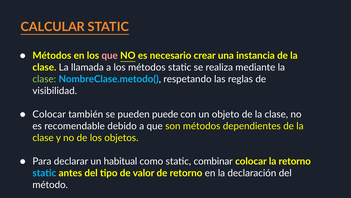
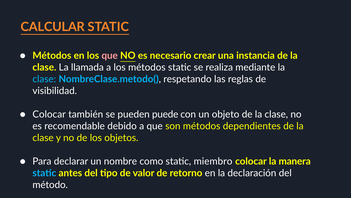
clase colour: light green -> light blue (44, 79)
habitual: habitual -> nombre (120, 161)
combinar: combinar -> miembro (213, 161)
la retorno: retorno -> manera (295, 161)
